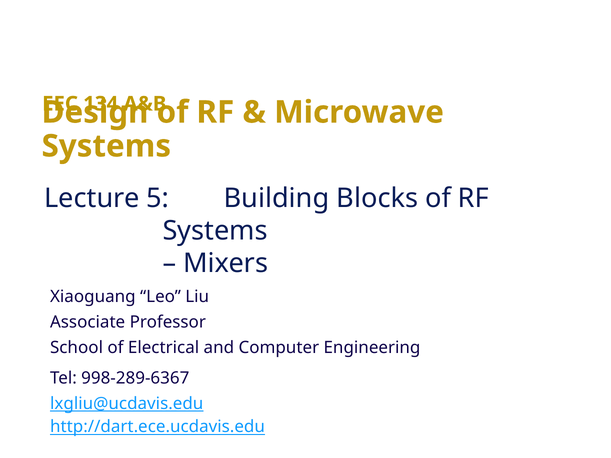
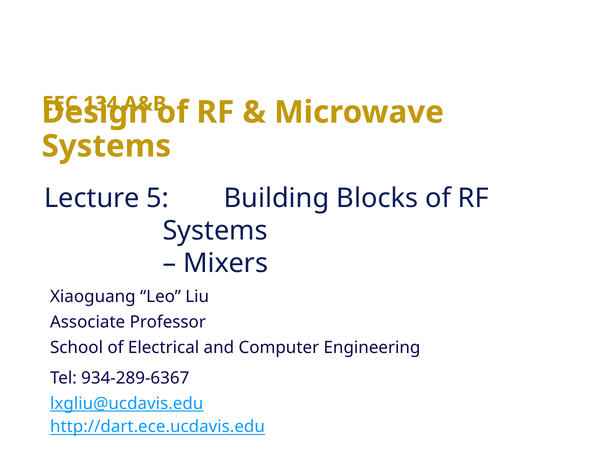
998-289-6367: 998-289-6367 -> 934-289-6367 (135, 378)
